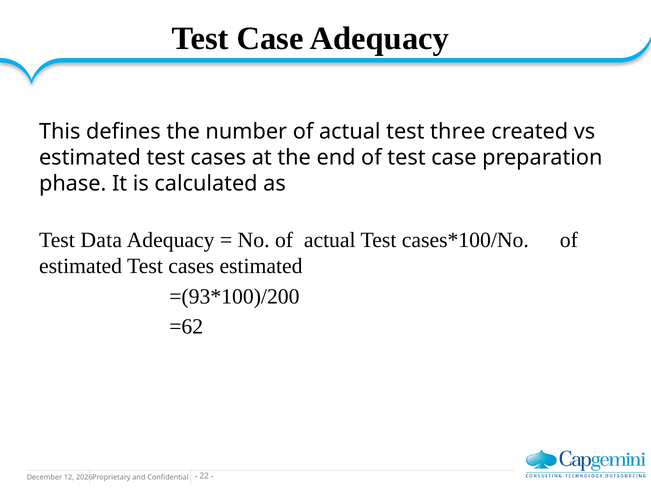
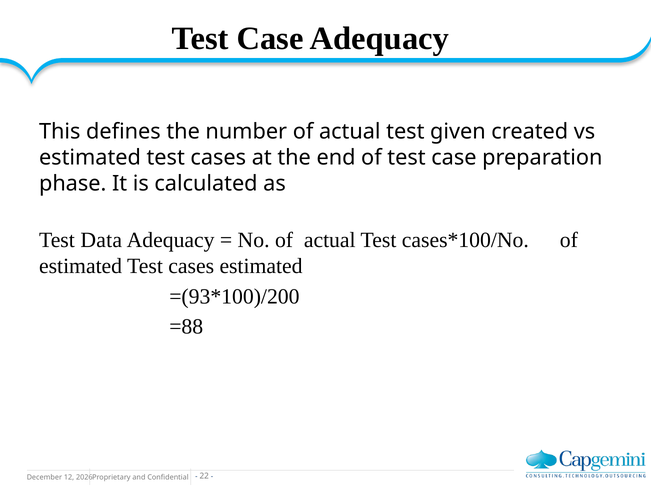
three: three -> given (458, 132)
=62: =62 -> =88 (186, 327)
